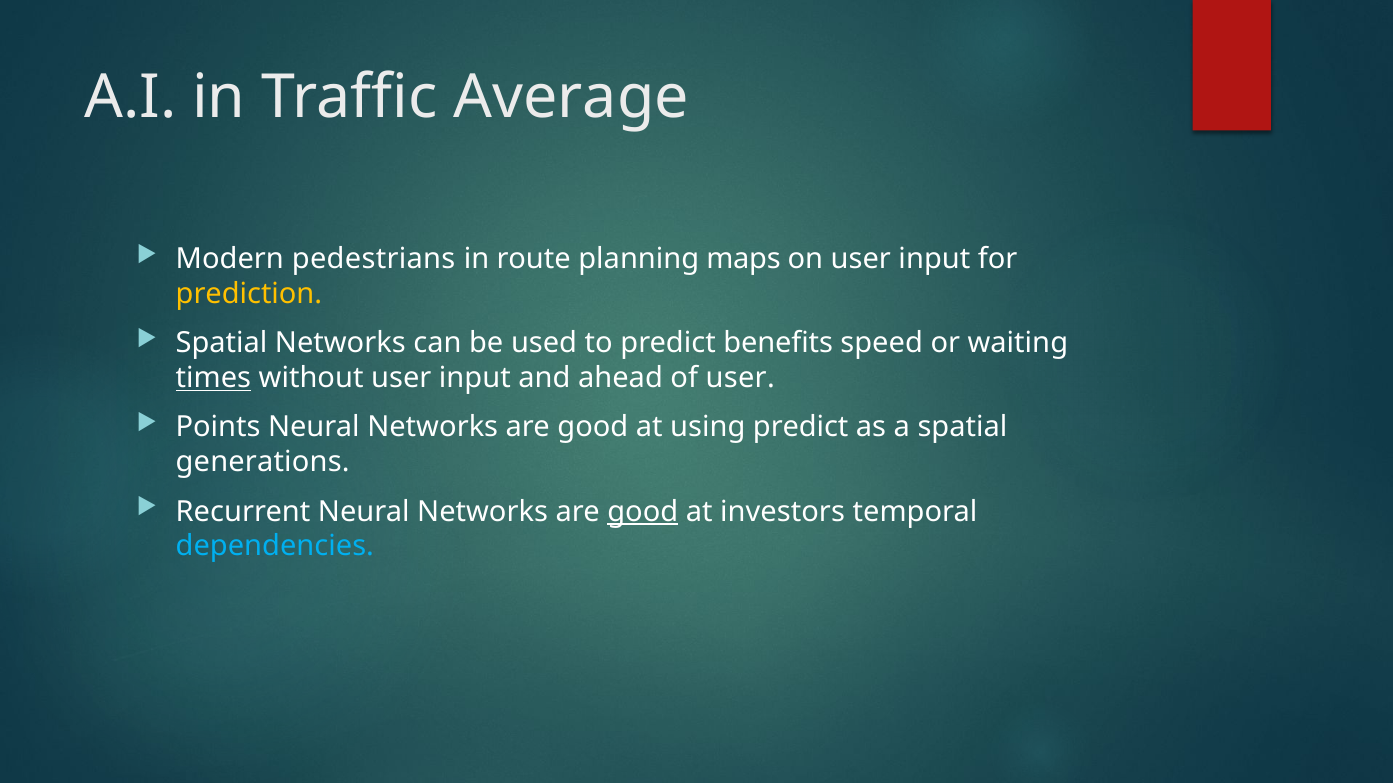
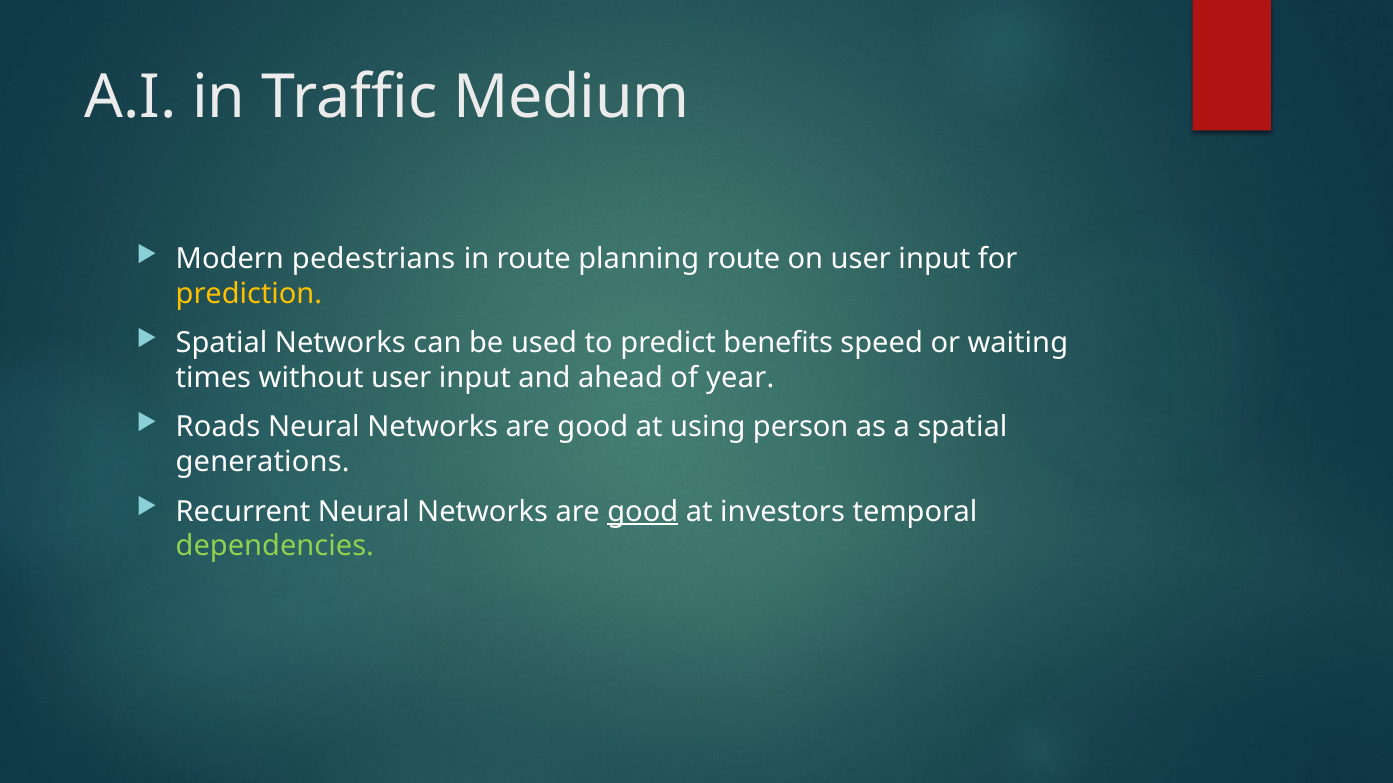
Average: Average -> Medium (571, 98)
planning maps: maps -> route (744, 259)
times underline: present -> none (213, 378)
of user: user -> year (740, 378)
Points: Points -> Roads (218, 428)
using predict: predict -> person (801, 428)
dependencies colour: light blue -> light green (275, 547)
